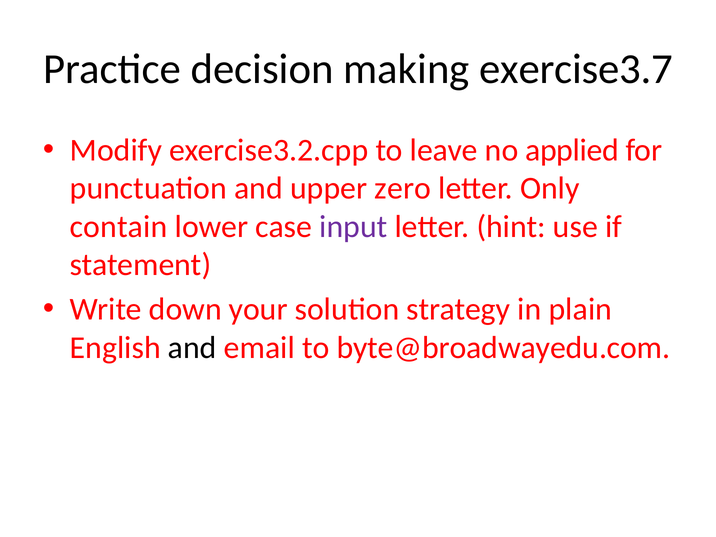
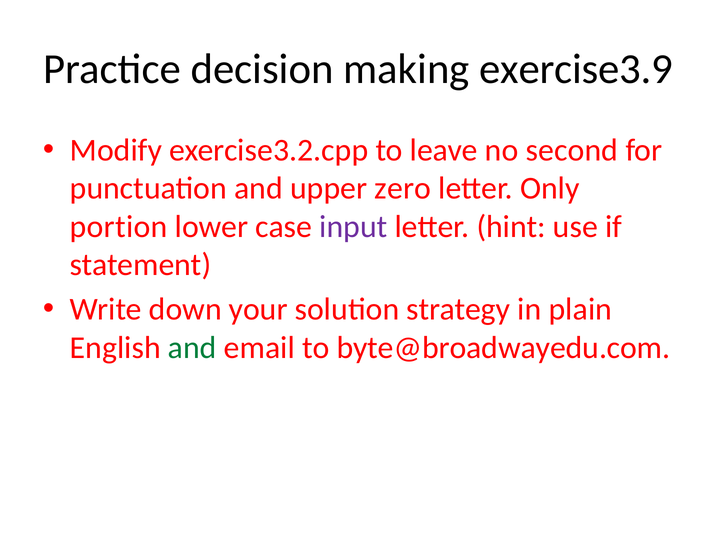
exercise3.7: exercise3.7 -> exercise3.9 (576, 69)
applied: applied -> second (572, 150)
contain: contain -> portion (119, 227)
and colour: black -> green (192, 348)
